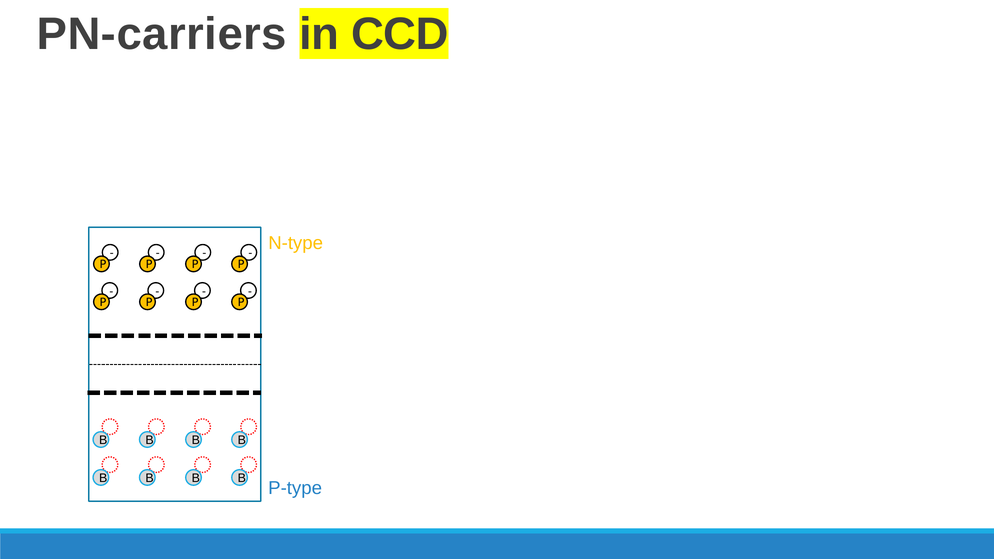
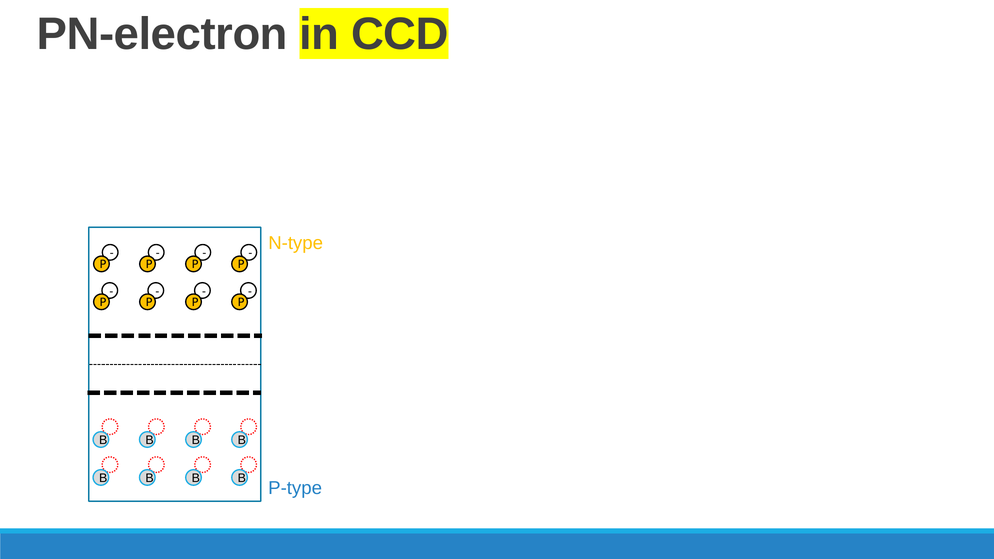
PN-carriers: PN-carriers -> PN-electron (162, 34)
